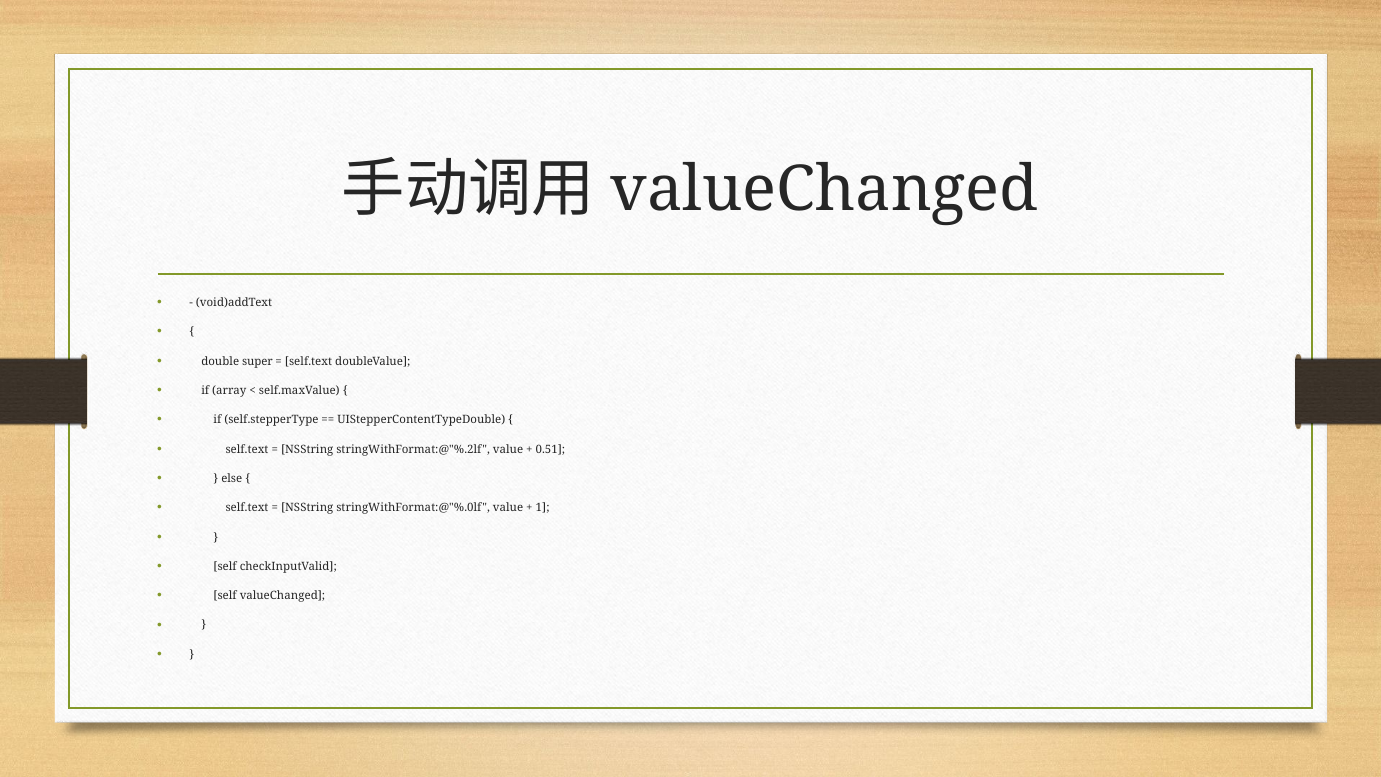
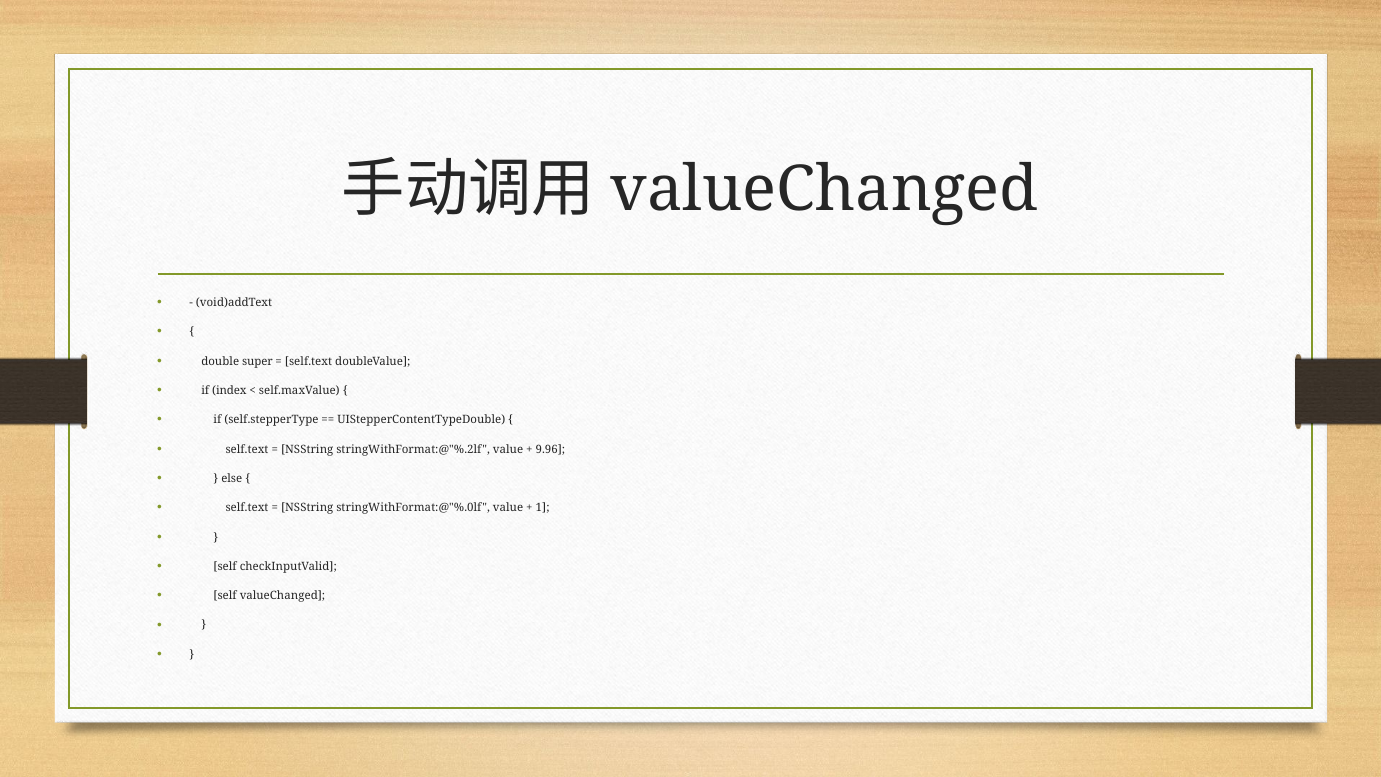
array: array -> index (229, 390)
0.51: 0.51 -> 9.96 (550, 449)
